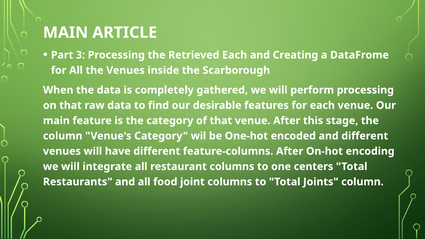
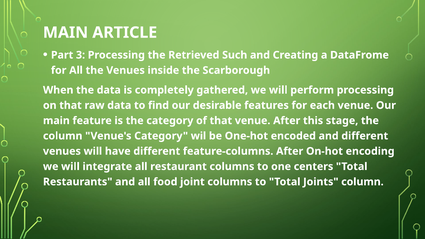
Retrieved Each: Each -> Such (235, 55)
